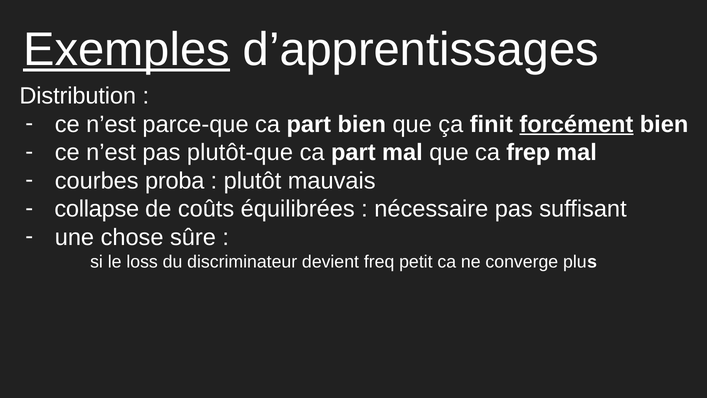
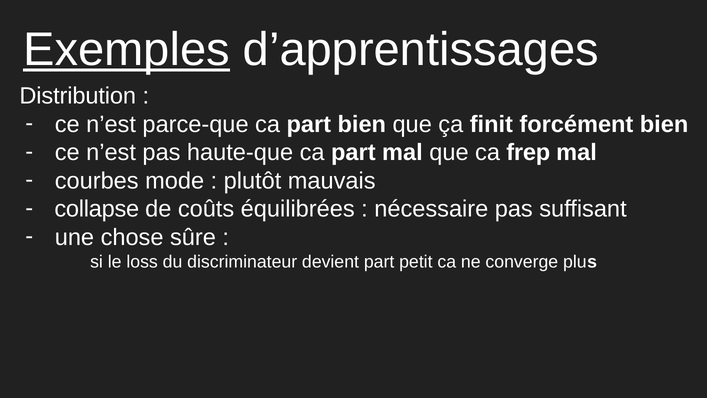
forcément underline: present -> none (576, 124)
plutôt-que: plutôt-que -> haute-que (240, 152)
proba: proba -> mode (175, 181)
devient freq: freq -> part (379, 262)
